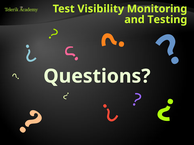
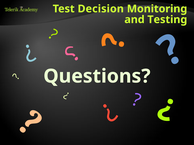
Visibility: Visibility -> Decision (101, 9)
